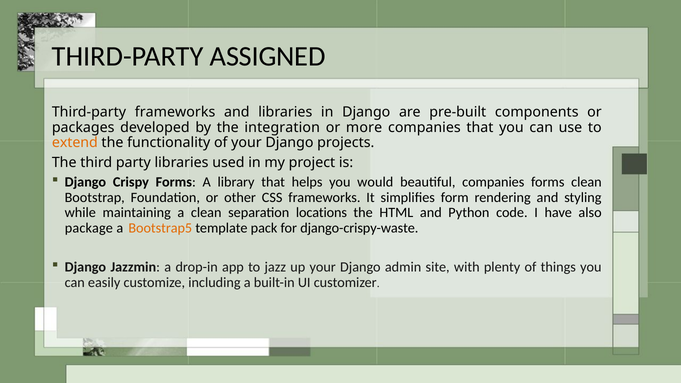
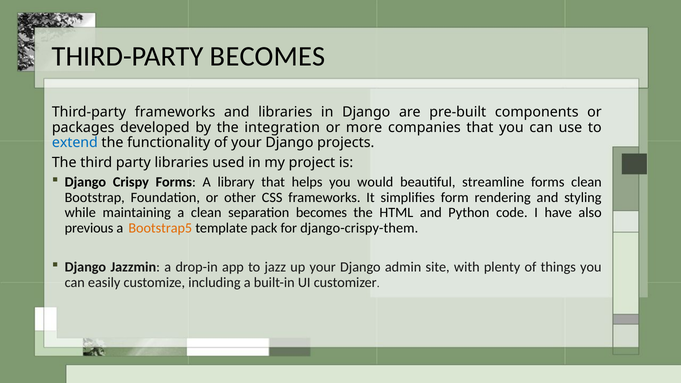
THIRD-PARTY ASSIGNED: ASSIGNED -> BECOMES (268, 57)
extend colour: orange -> blue (75, 143)
beautiful companies: companies -> streamline (493, 182)
separation locations: locations -> becomes (321, 213)
package: package -> previous (89, 228)
django-crispy-waste: django-crispy-waste -> django-crispy-them (359, 228)
